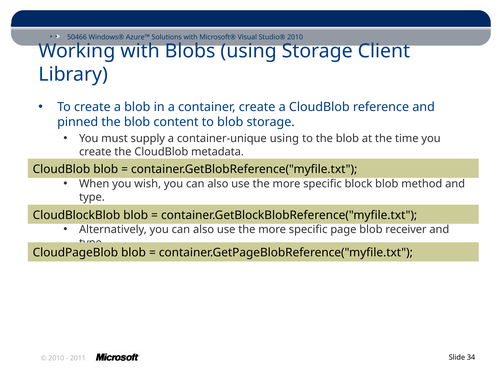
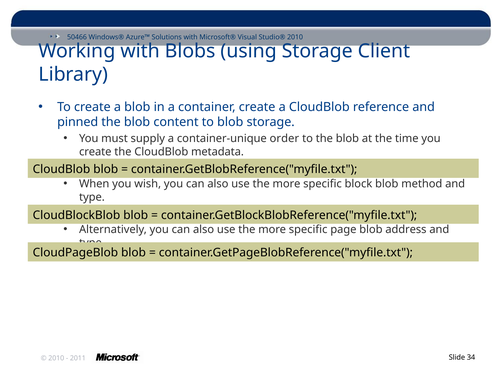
container-unique using: using -> order (284, 138)
receiver: receiver -> address (406, 229)
